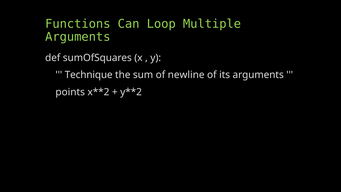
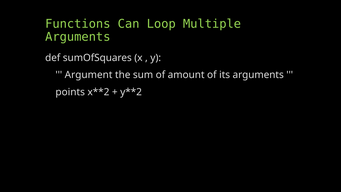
Technique: Technique -> Argument (89, 75)
newline: newline -> amount (186, 75)
